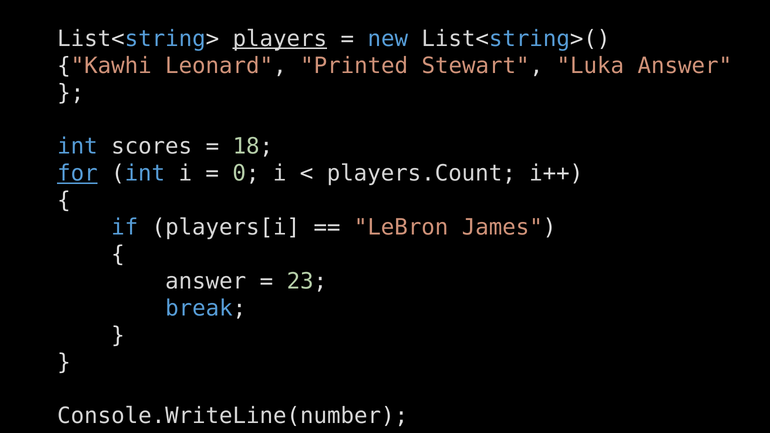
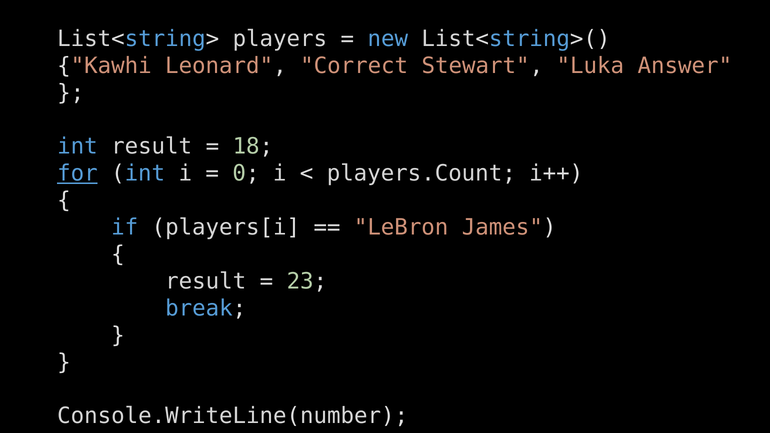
players underline: present -> none (280, 39)
Printed: Printed -> Correct (354, 66)
int scores: scores -> result (152, 147)
answer: answer -> result (206, 281)
